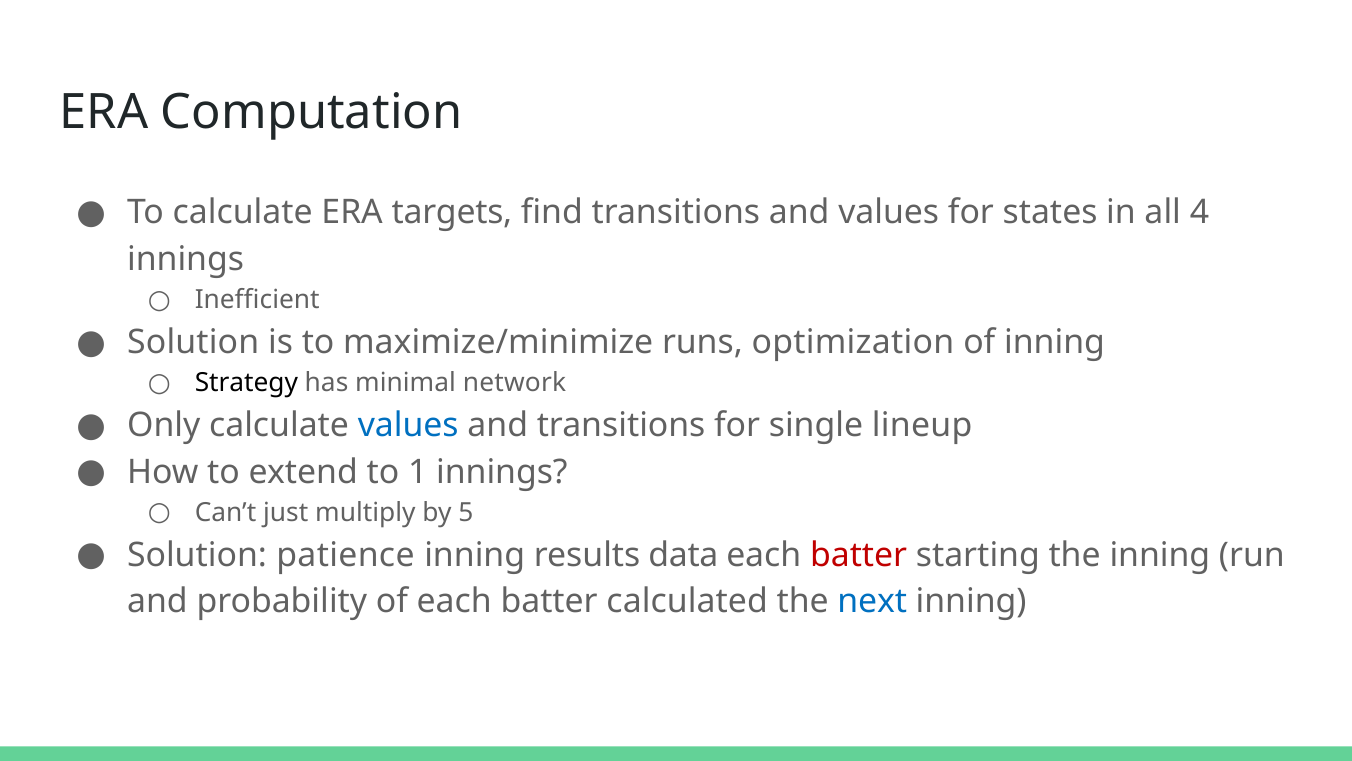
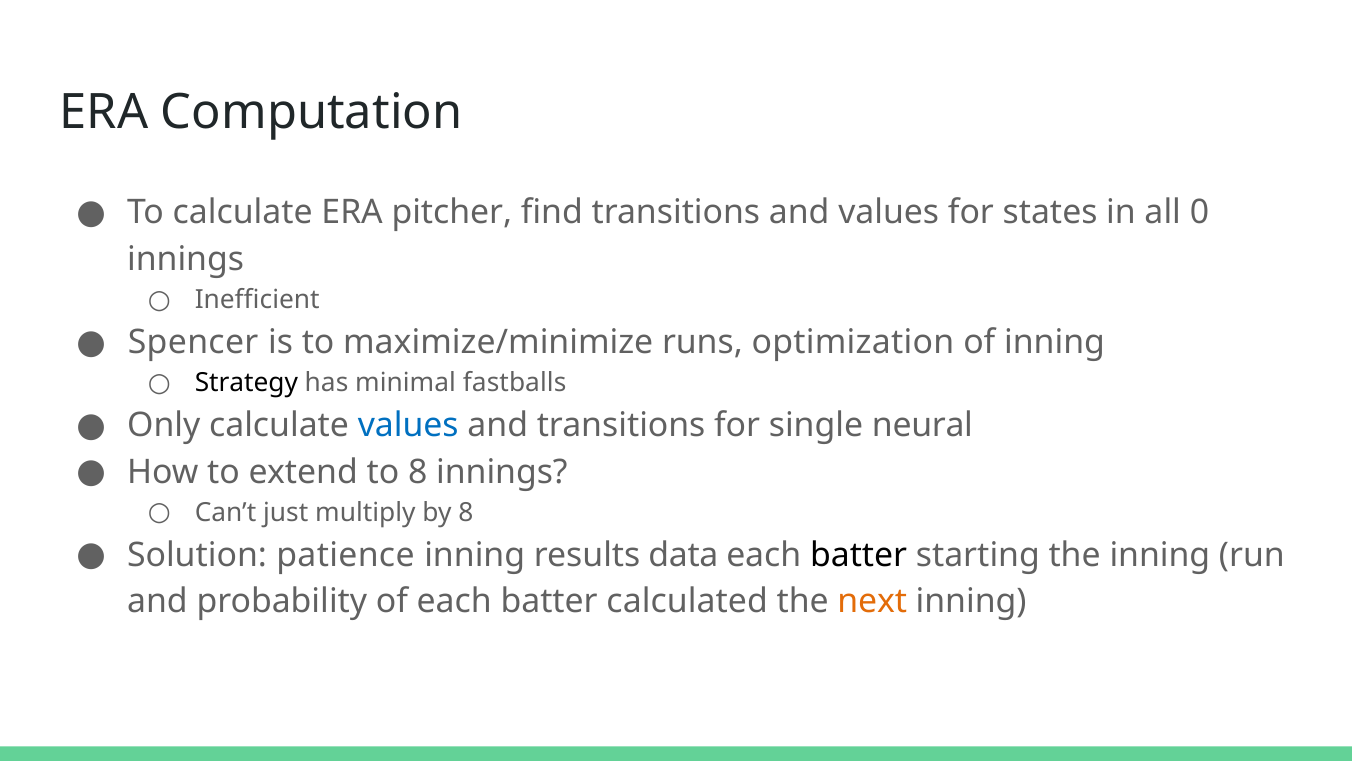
targets: targets -> pitcher (452, 213)
4: 4 -> 0 (1199, 213)
Solution: Solution -> Spencer (193, 342)
network: network -> fastballs (515, 383)
lineup: lineup -> neural (922, 425)
to 1: 1 -> 8 (418, 472)
by 5: 5 -> 8 (466, 512)
batter colour: red -> black (859, 555)
next colour: blue -> orange (872, 601)
